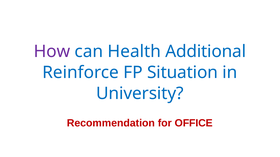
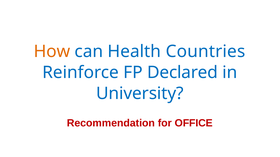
How colour: purple -> orange (52, 52)
Additional: Additional -> Countries (205, 52)
Situation: Situation -> Declared (182, 73)
